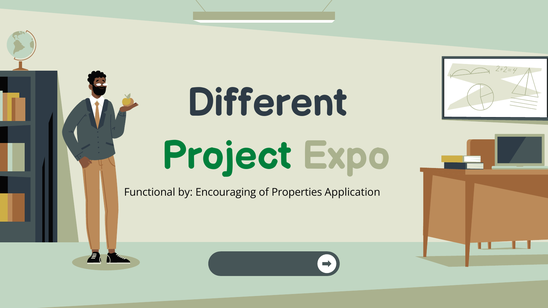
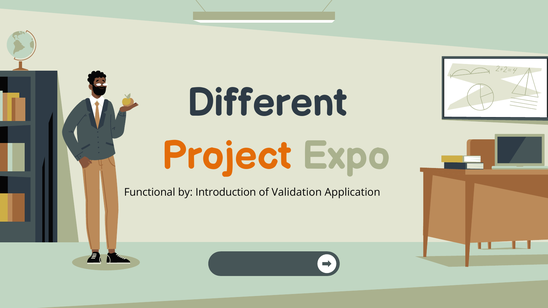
Project colour: green -> orange (227, 156)
Encouraging: Encouraging -> Introduction (226, 192)
Properties: Properties -> Validation (297, 192)
